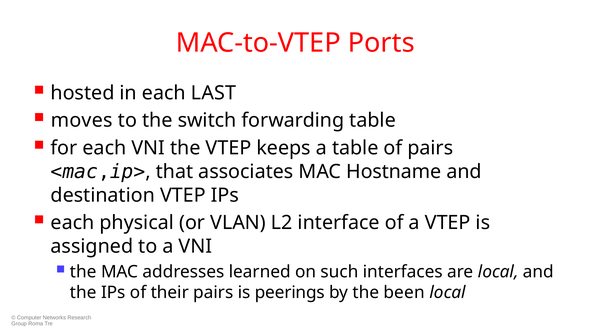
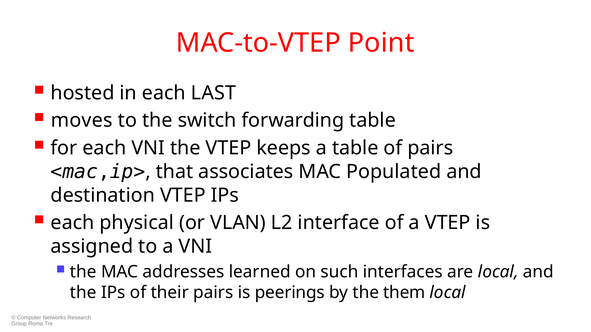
Ports: Ports -> Point (381, 43)
Hostname: Hostname -> Populated (394, 172)
been: been -> them (404, 293)
